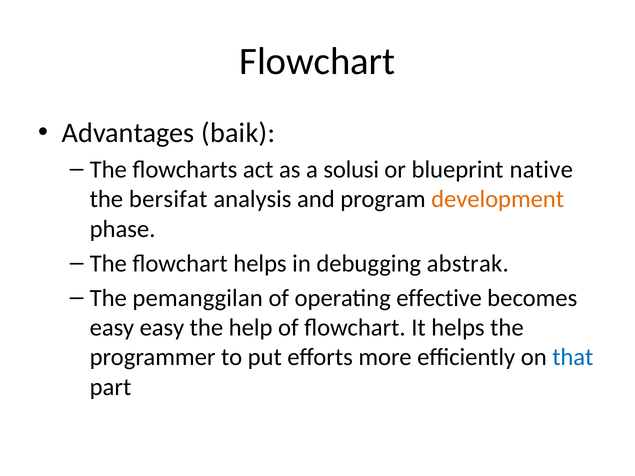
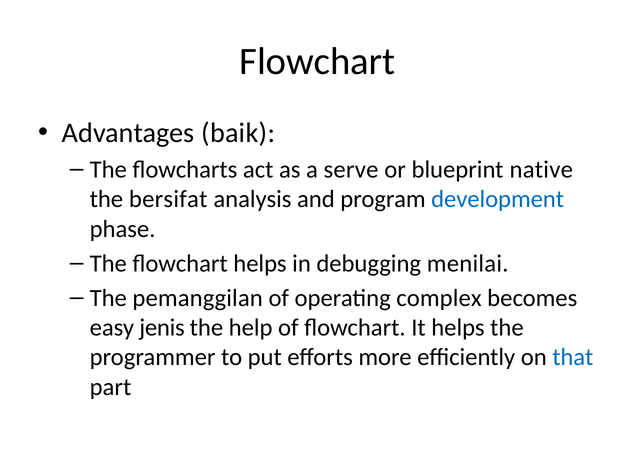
solusi: solusi -> serve (351, 170)
development colour: orange -> blue (498, 199)
abstrak: abstrak -> menilai (468, 264)
effective: effective -> complex (439, 298)
easy easy: easy -> jenis (162, 328)
